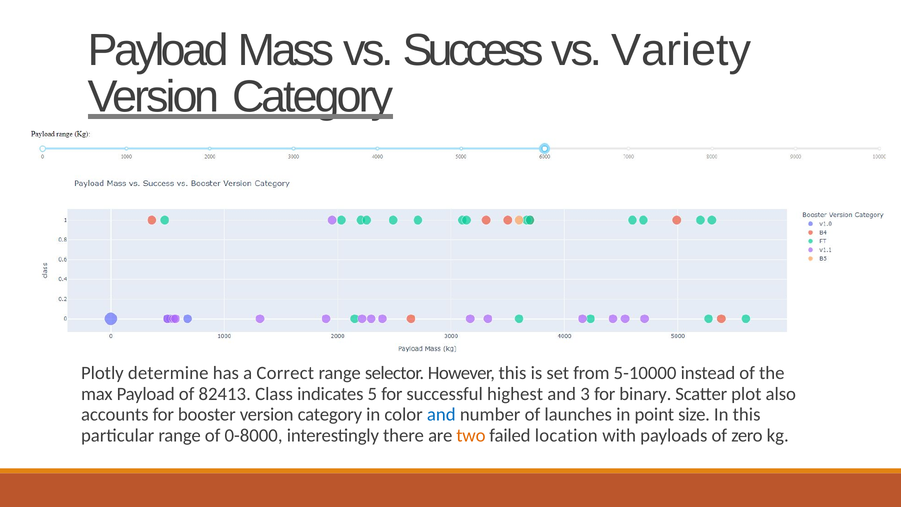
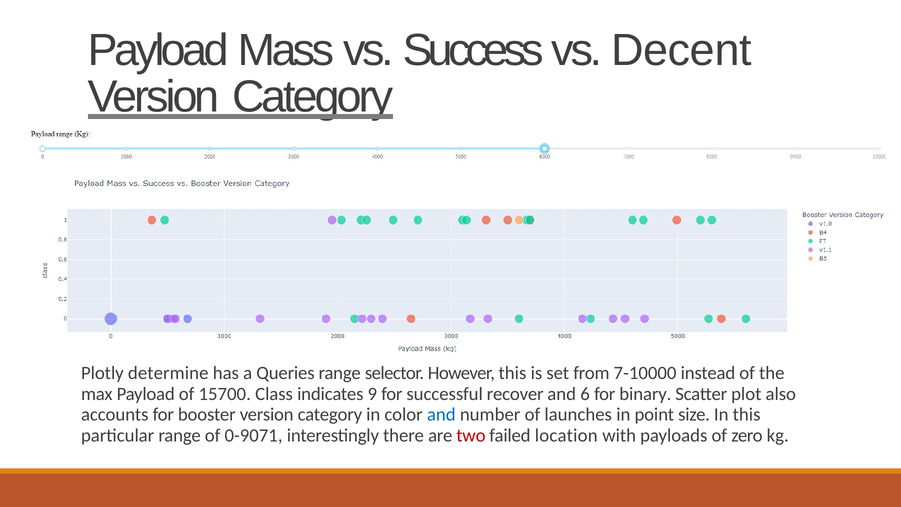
Variety: Variety -> Decent (681, 51)
Correct: Correct -> Queries (285, 373)
5-10000: 5-10000 -> 7-10000 (645, 373)
82413: 82413 -> 15700 (225, 394)
5: 5 -> 9 (372, 394)
highest: highest -> recover (515, 394)
3: 3 -> 6 (585, 394)
0-8000: 0-8000 -> 0-9071 (254, 435)
two colour: orange -> red (471, 435)
